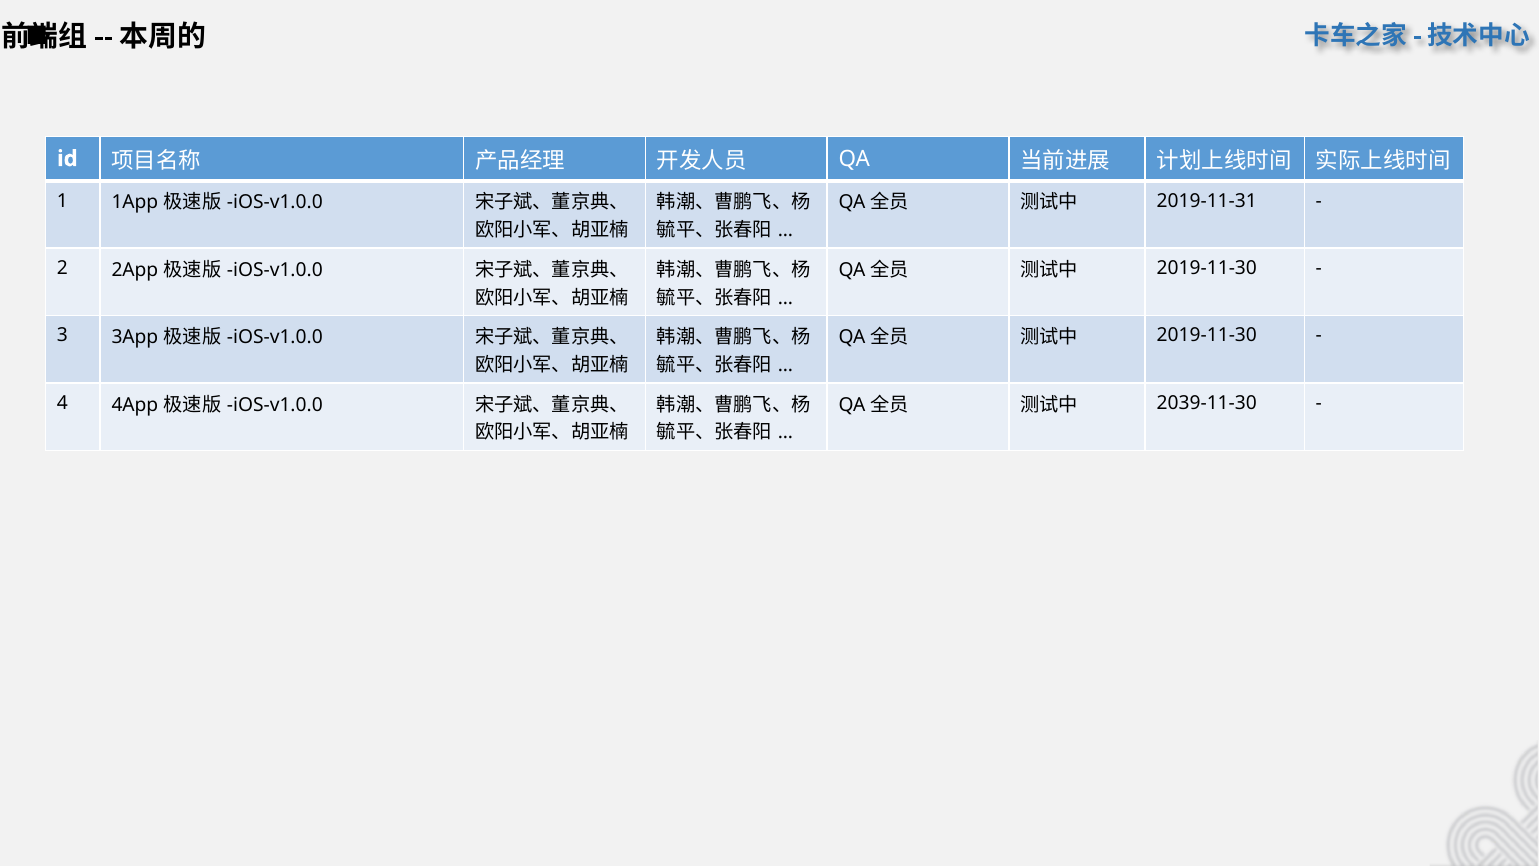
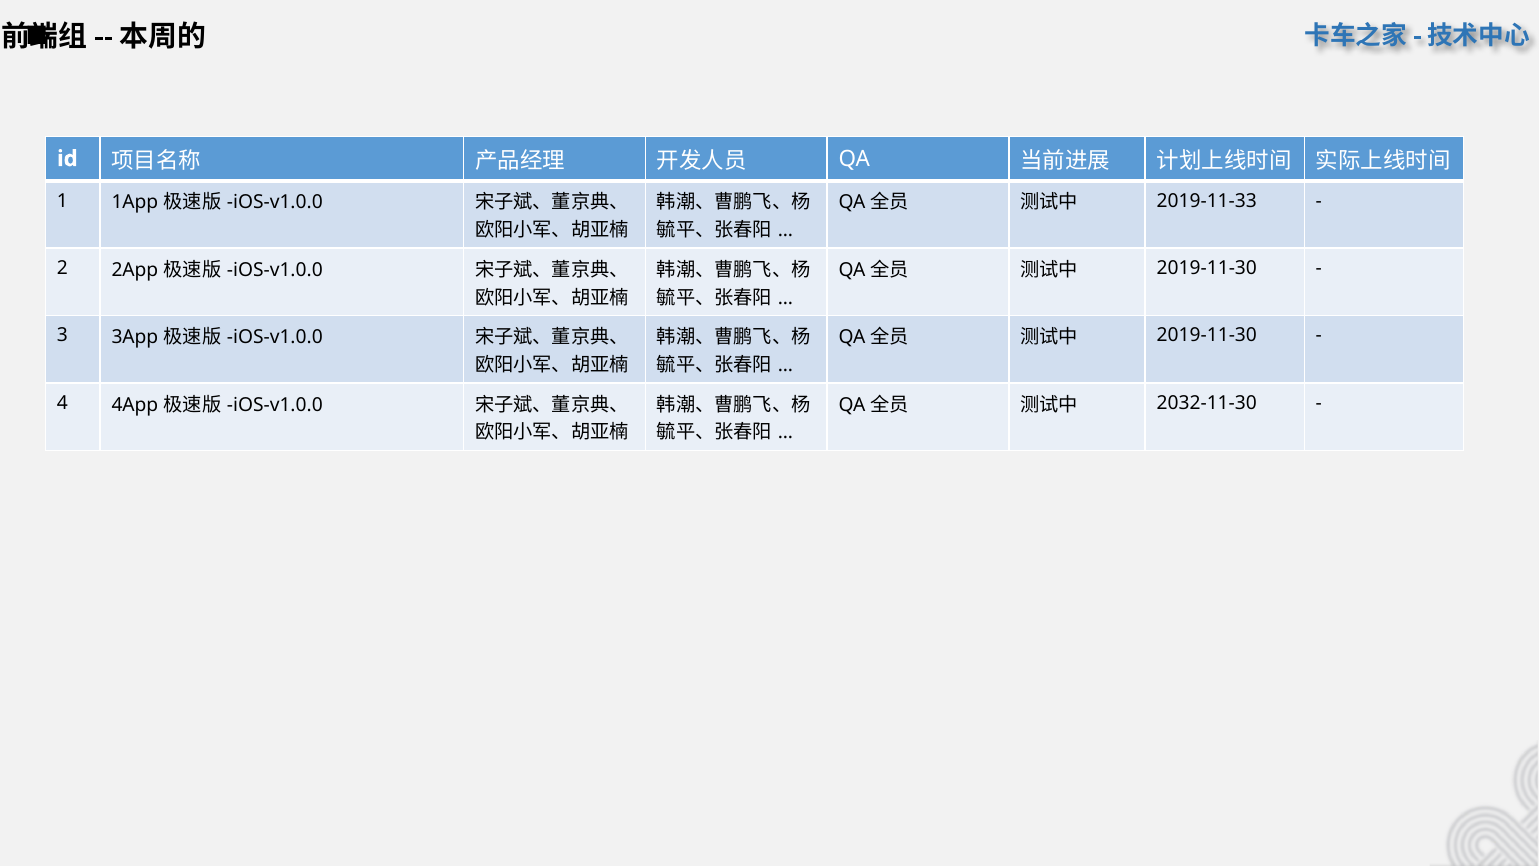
2019-11-31: 2019-11-31 -> 2019-11-33 (1207, 201)
2039-11-30: 2039-11-30 -> 2032-11-30 (1207, 403)
